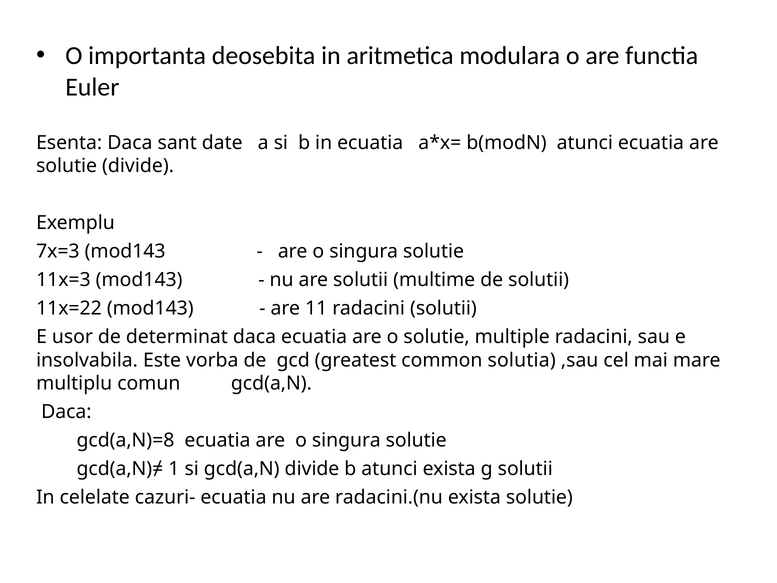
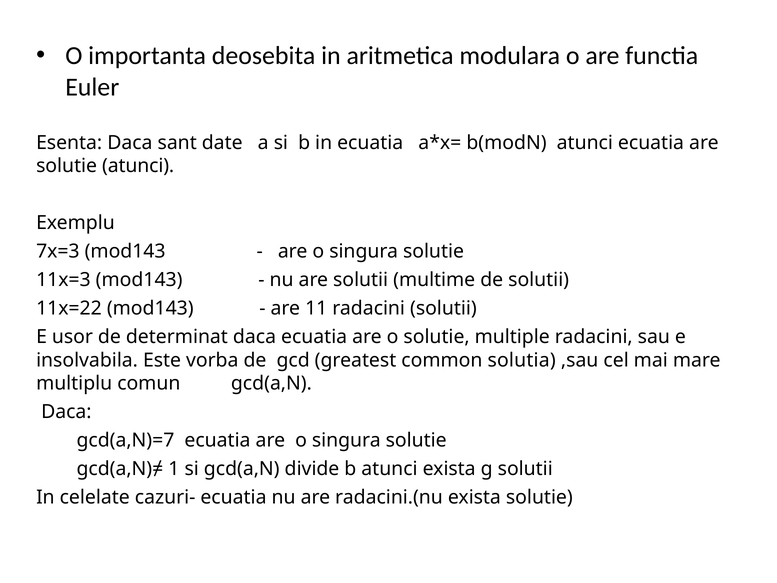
solutie divide: divide -> atunci (138, 166)
gcd(a,N)=8: gcd(a,N)=8 -> gcd(a,N)=7 (125, 440)
